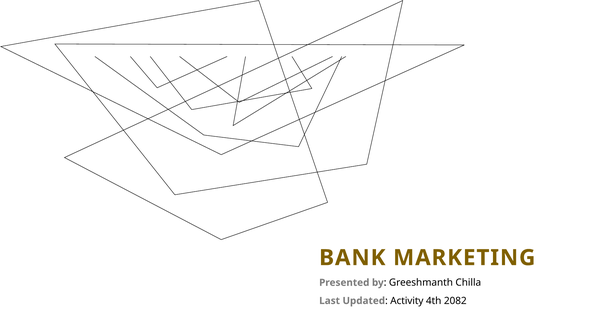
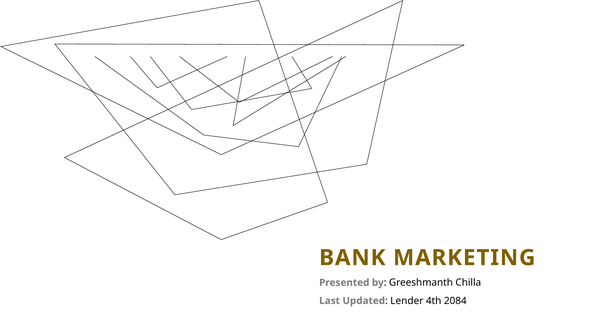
Activity: Activity -> Lender (407, 301)
2082: 2082 -> 2084 (455, 301)
